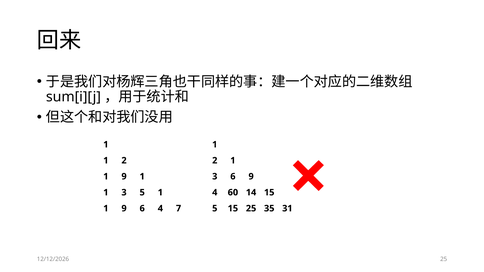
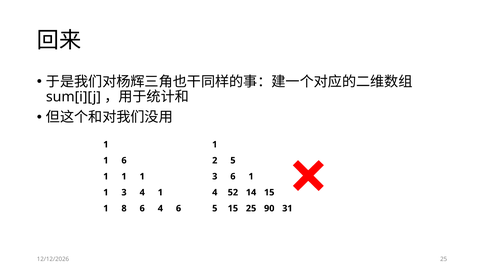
2: 2 -> 6 (124, 161)
1: 1 -> 5 (233, 161)
9: 9 -> 1 (124, 177)
3 6 9: 9 -> 1 (251, 177)
3 5: 5 -> 4 (142, 193)
60: 60 -> 52 (233, 193)
9: 9 -> 8 (124, 209)
4 7: 7 -> 6 (179, 209)
35: 35 -> 90 (269, 209)
